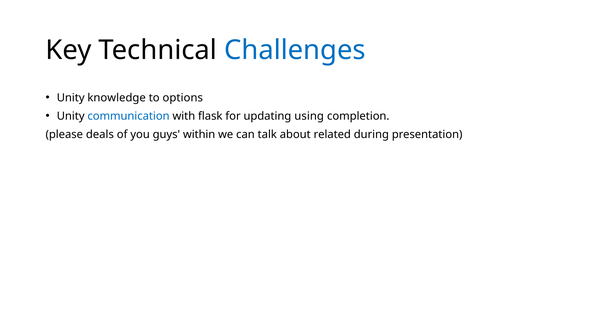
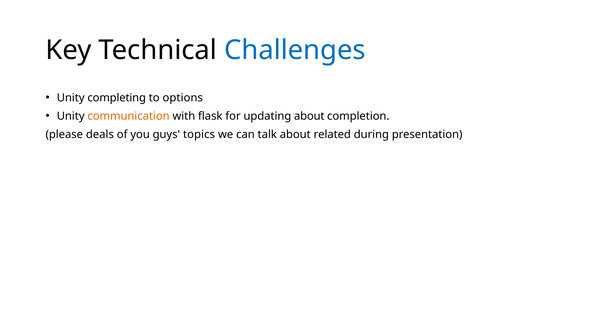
knowledge: knowledge -> completing (117, 98)
communication colour: blue -> orange (129, 116)
updating using: using -> about (309, 116)
within: within -> topics (199, 134)
